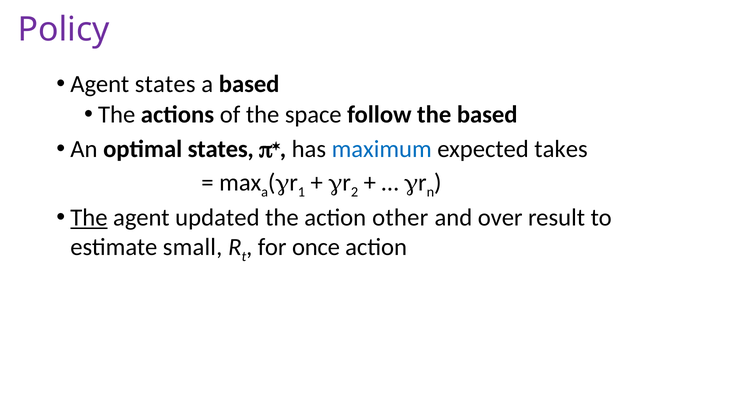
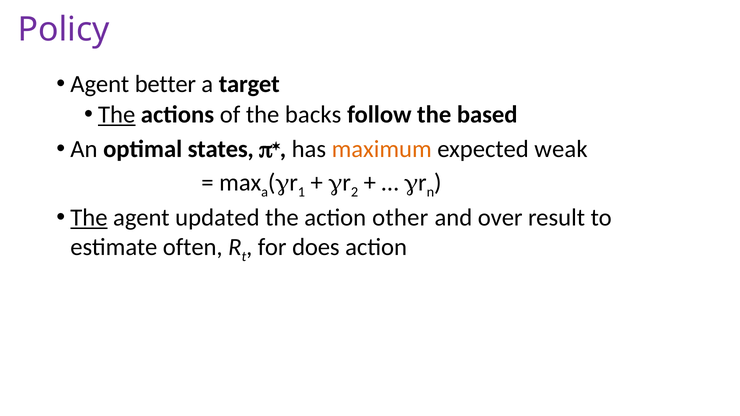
Agent states: states -> better (165, 84)
a based: based -> target (249, 84)
The underline: none -> present (117, 115)
space: space -> backs (313, 115)
maximum colour: blue -> orange (382, 149)
takes: takes -> weak (561, 149)
small: small -> often (193, 247)
once: once -> does (316, 247)
